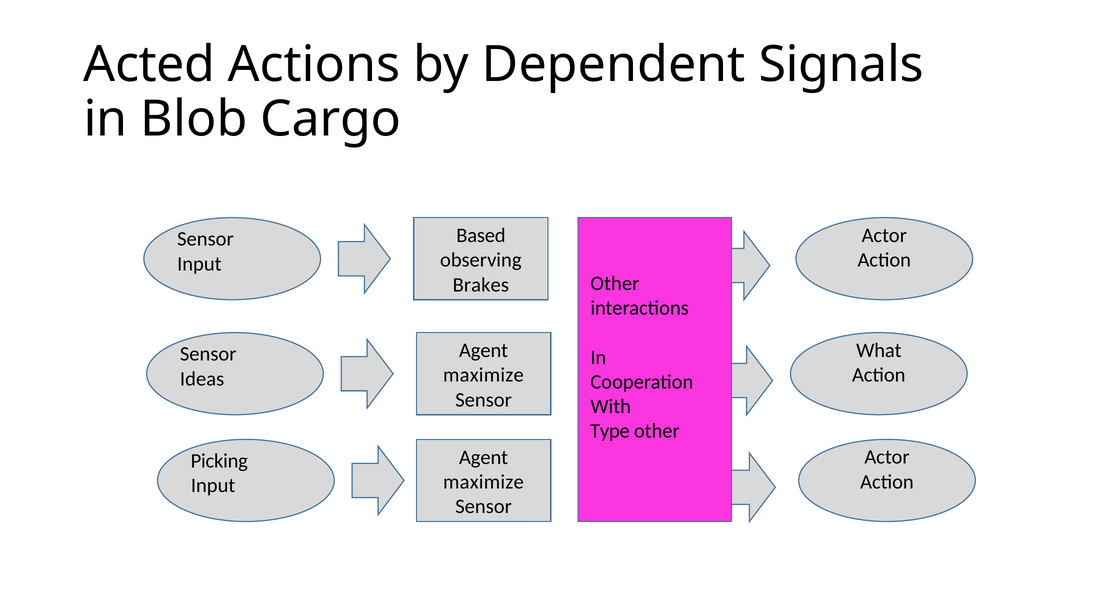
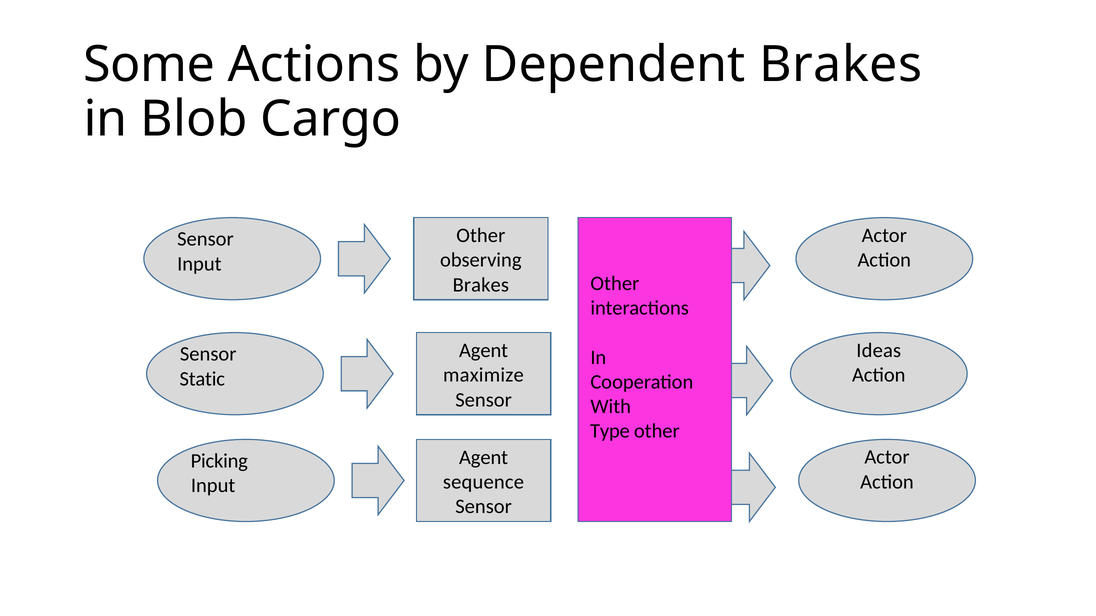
Acted: Acted -> Some (149, 65)
Dependent Signals: Signals -> Brakes (841, 65)
Based: Based -> Other (481, 236)
What: What -> Ideas (879, 351)
Ideas: Ideas -> Static (202, 379)
maximize: maximize -> sequence (483, 482)
